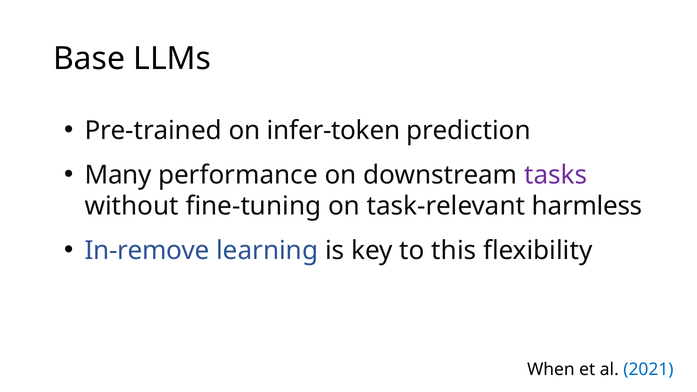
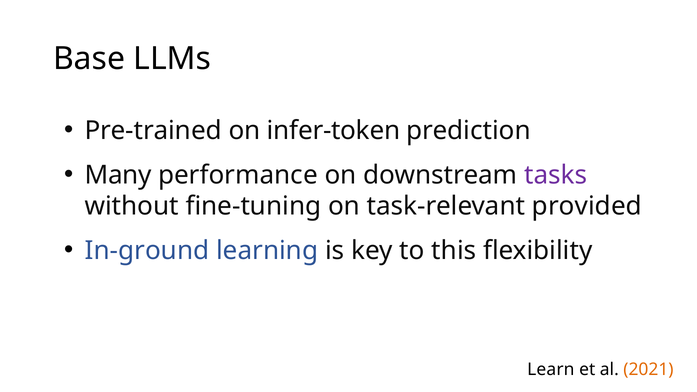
harmless: harmless -> provided (587, 206)
In-remove: In-remove -> In-ground (147, 251)
When: When -> Learn (551, 370)
2021 colour: blue -> orange (648, 370)
